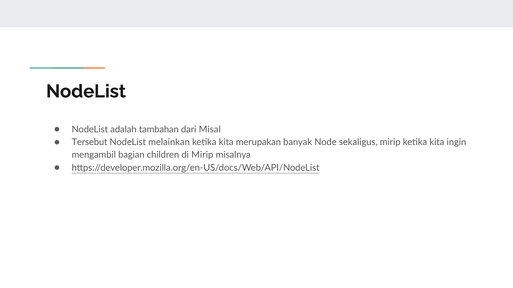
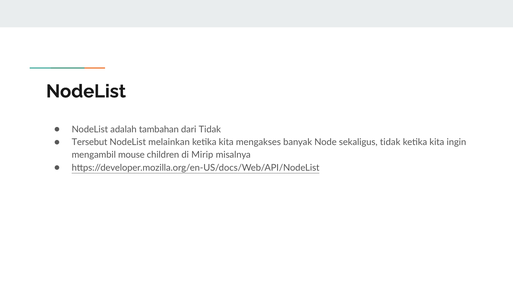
dari Misal: Misal -> Tidak (210, 130)
merupakan: merupakan -> mengakses (258, 142)
sekaligus mirip: mirip -> tidak (390, 142)
bagian: bagian -> mouse (131, 155)
